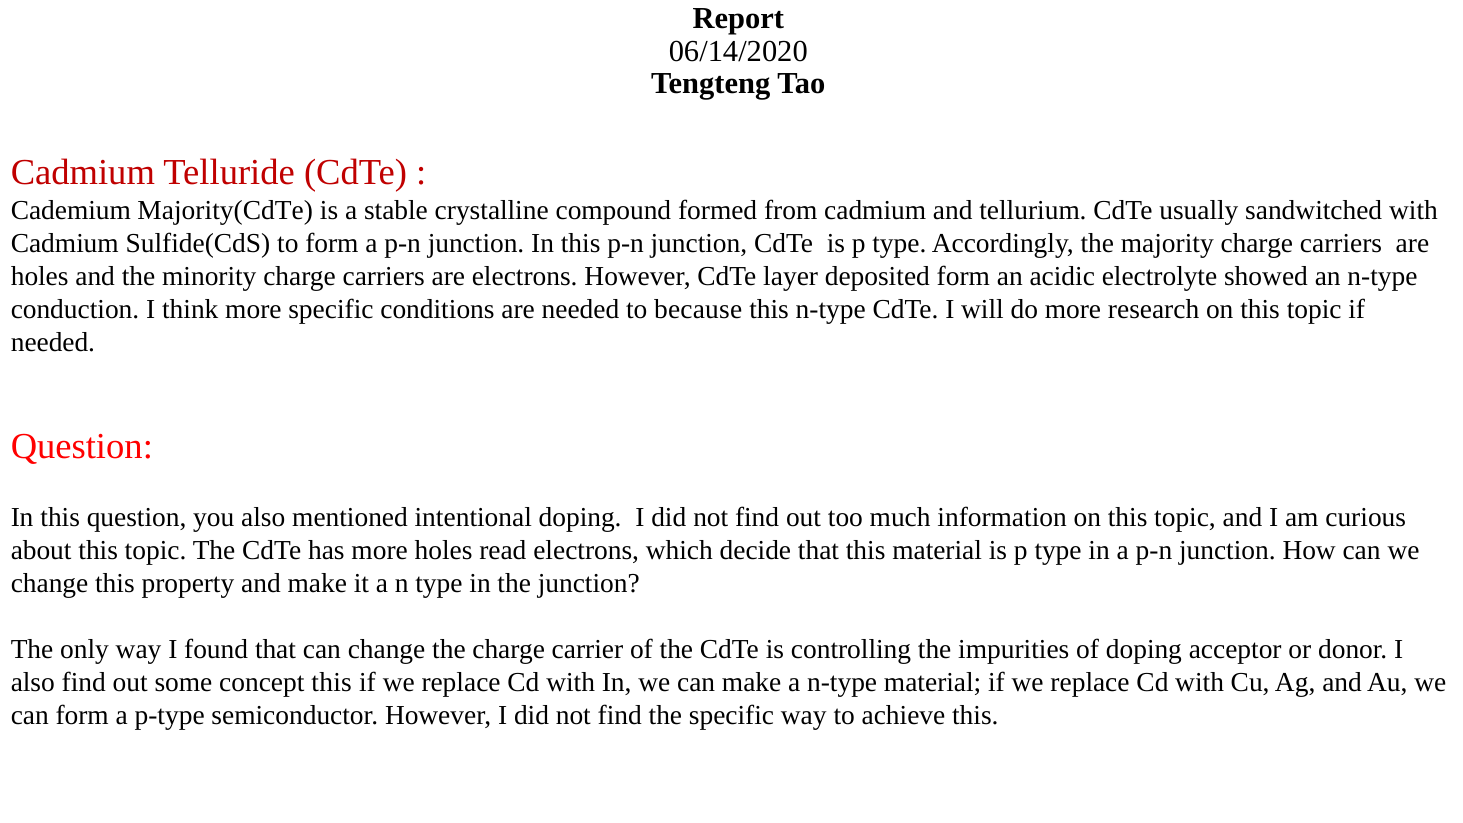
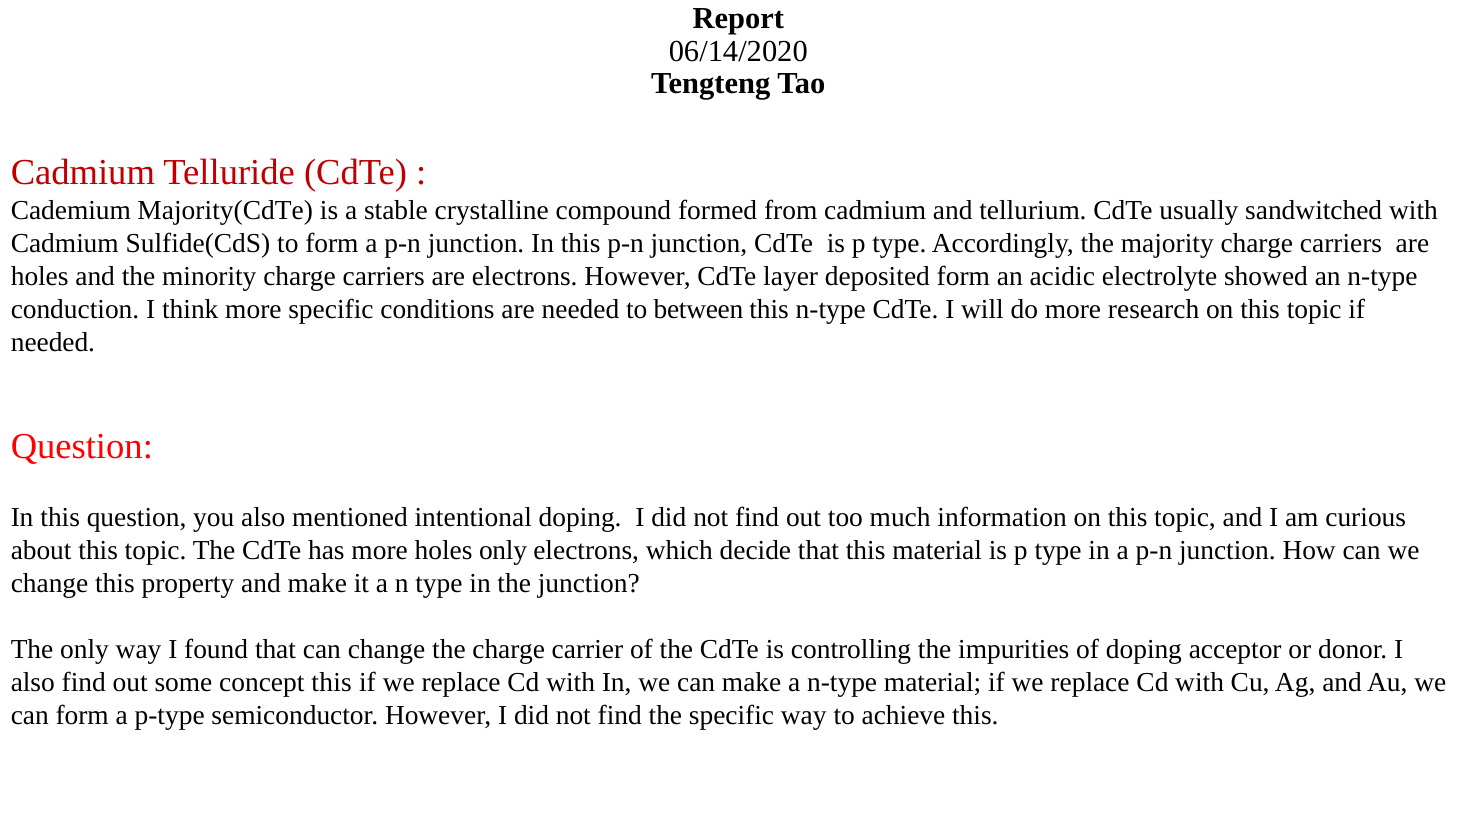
because: because -> between (698, 309)
holes read: read -> only (503, 550)
